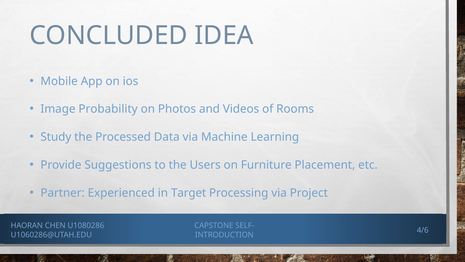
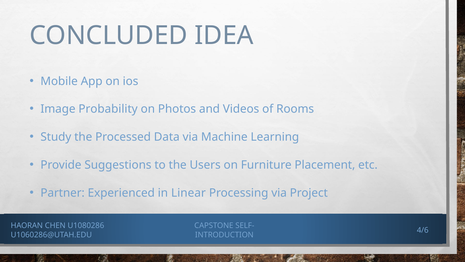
Target: Target -> Linear (188, 193)
